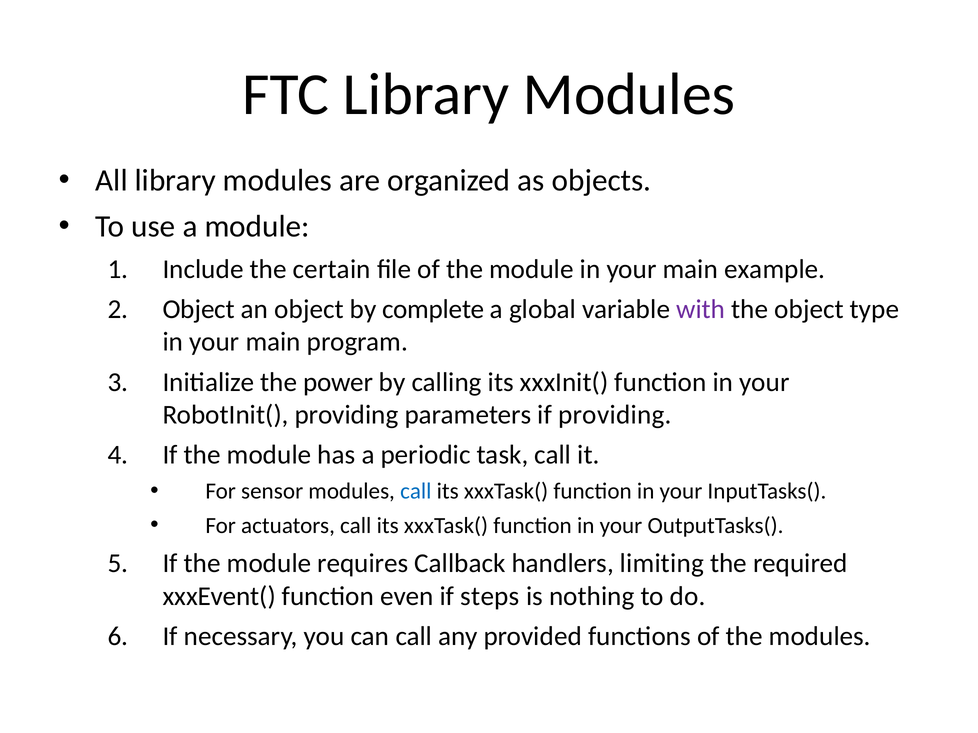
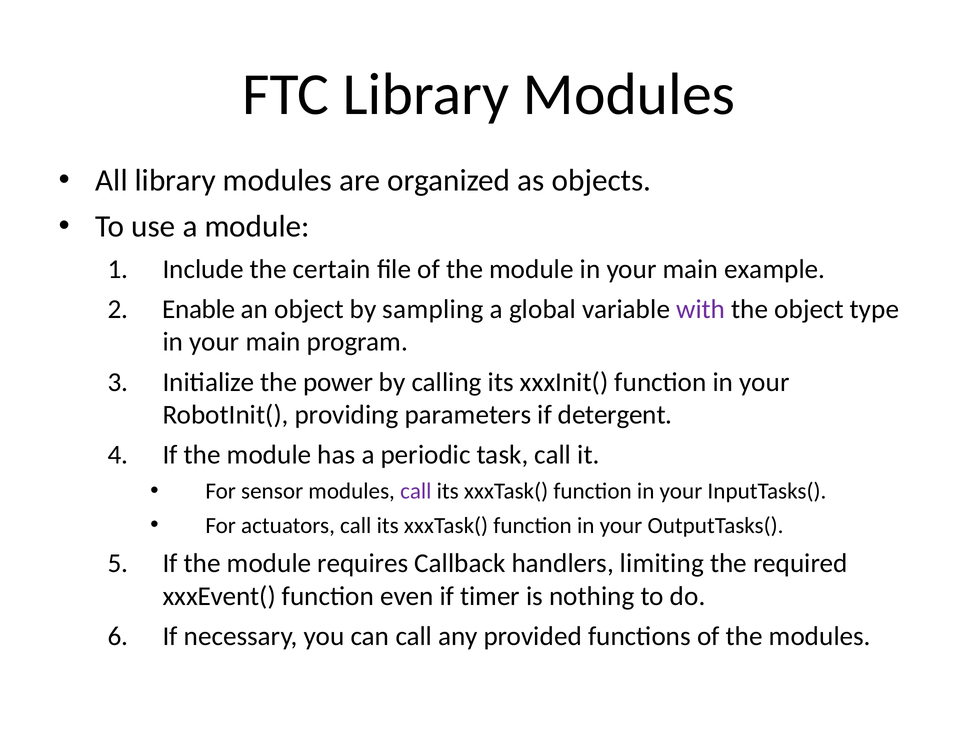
Object: Object -> Enable (199, 309)
complete: complete -> sampling (433, 309)
if providing: providing -> detergent (615, 415)
call colour: blue -> purple (416, 492)
steps: steps -> timer (490, 596)
